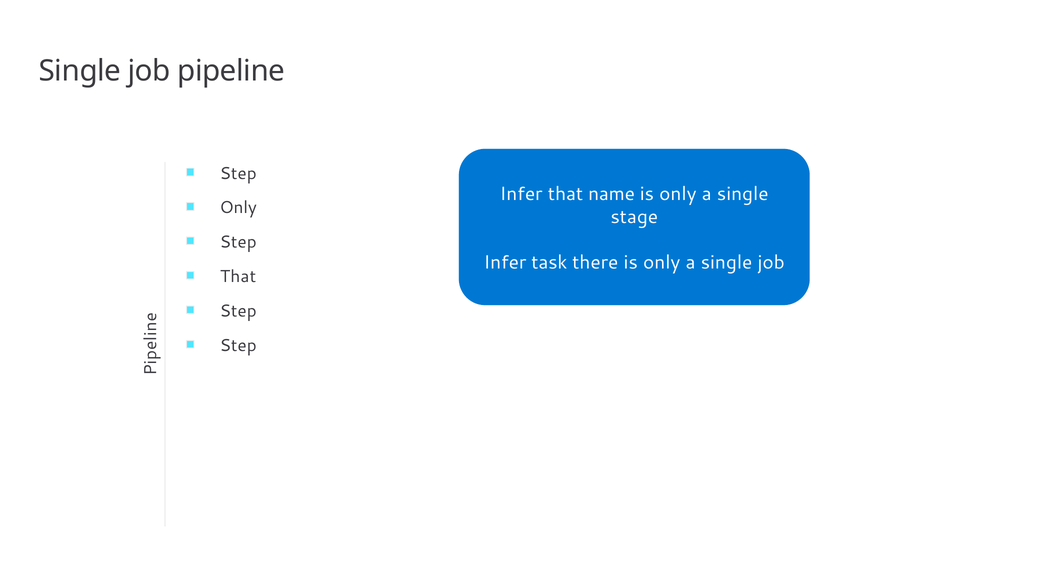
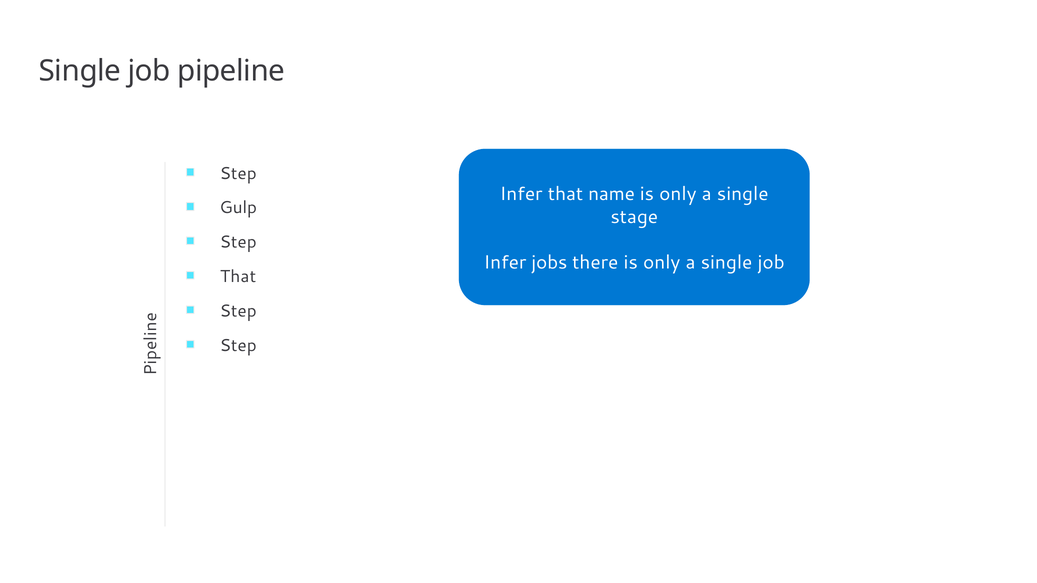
Only: Only -> Gulp (238, 208)
task: task -> jobs (549, 263)
